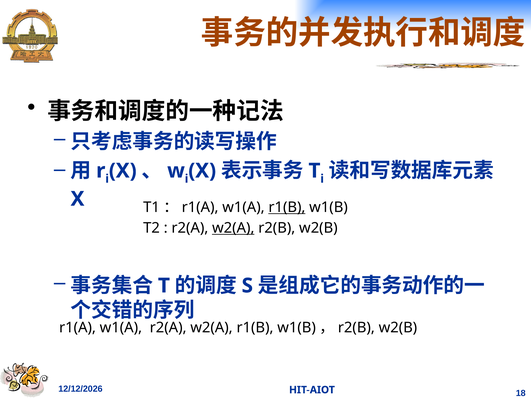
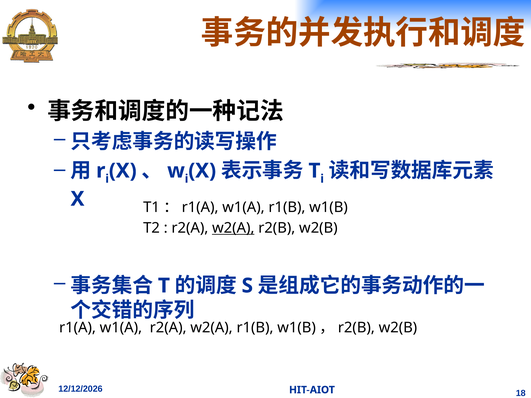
r1(B underline: present -> none (287, 207)
